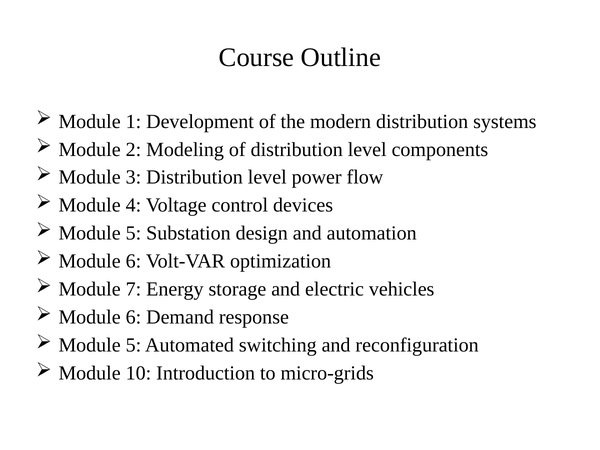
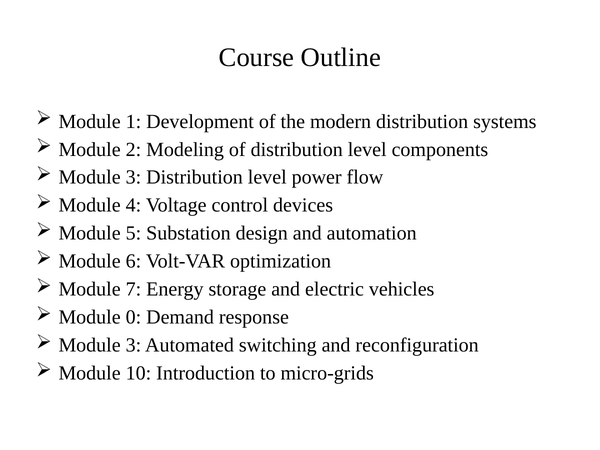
6: 6 -> 0 (133, 317)
5: 5 -> 3 (133, 345)
